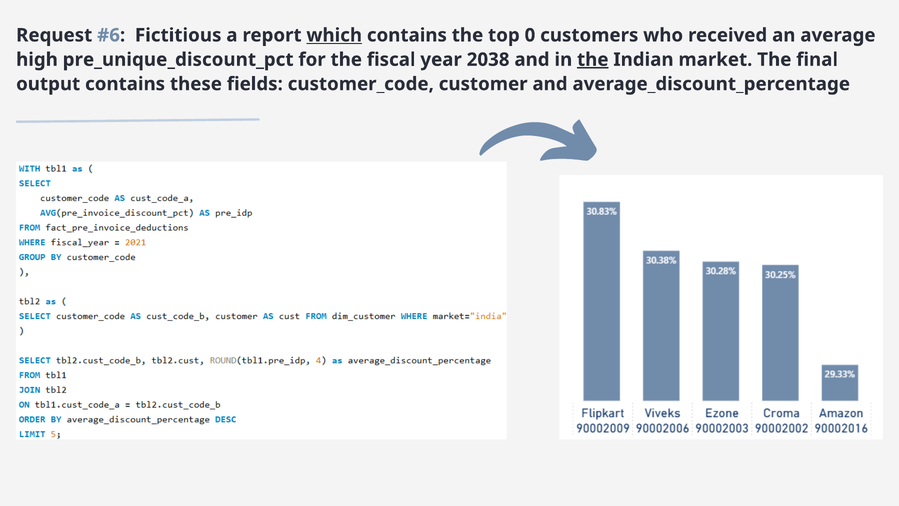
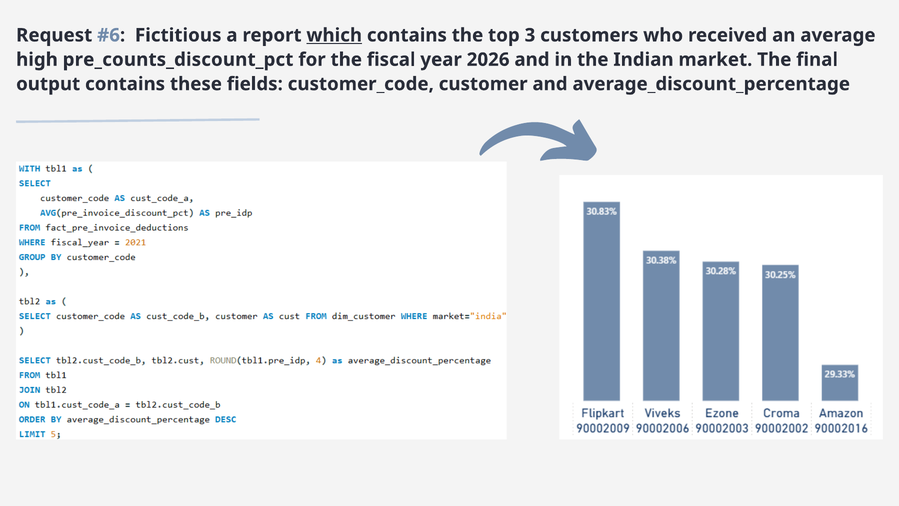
0: 0 -> 3 (530, 35)
pre_unique_discount_pct: pre_unique_discount_pct -> pre_counts_discount_pct (178, 60)
2038: 2038 -> 2026 (488, 60)
the underline: present -> none (593, 60)
